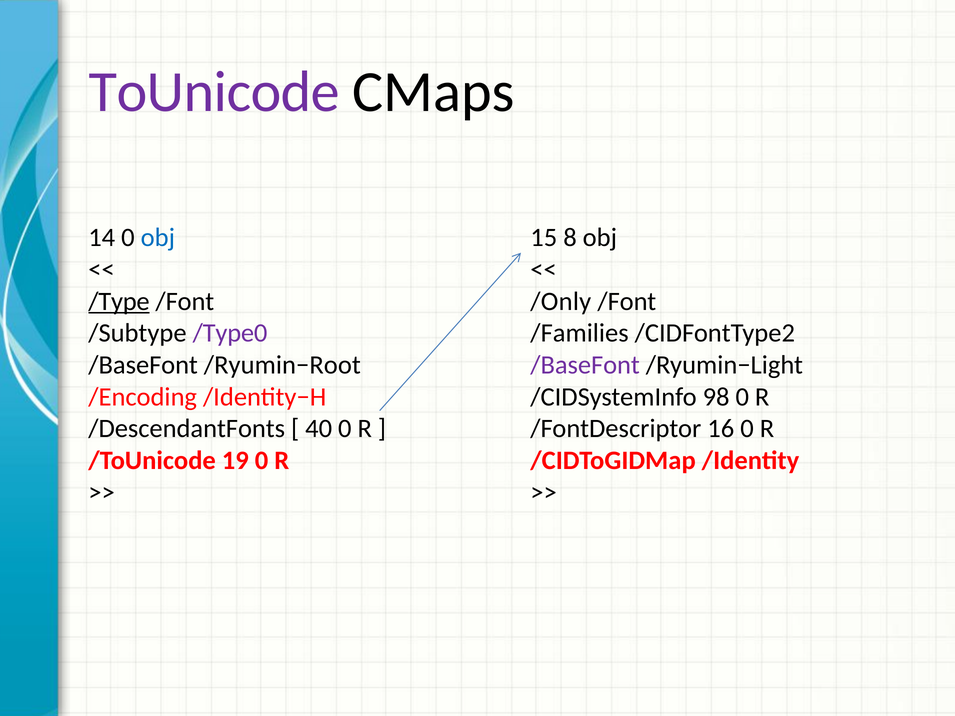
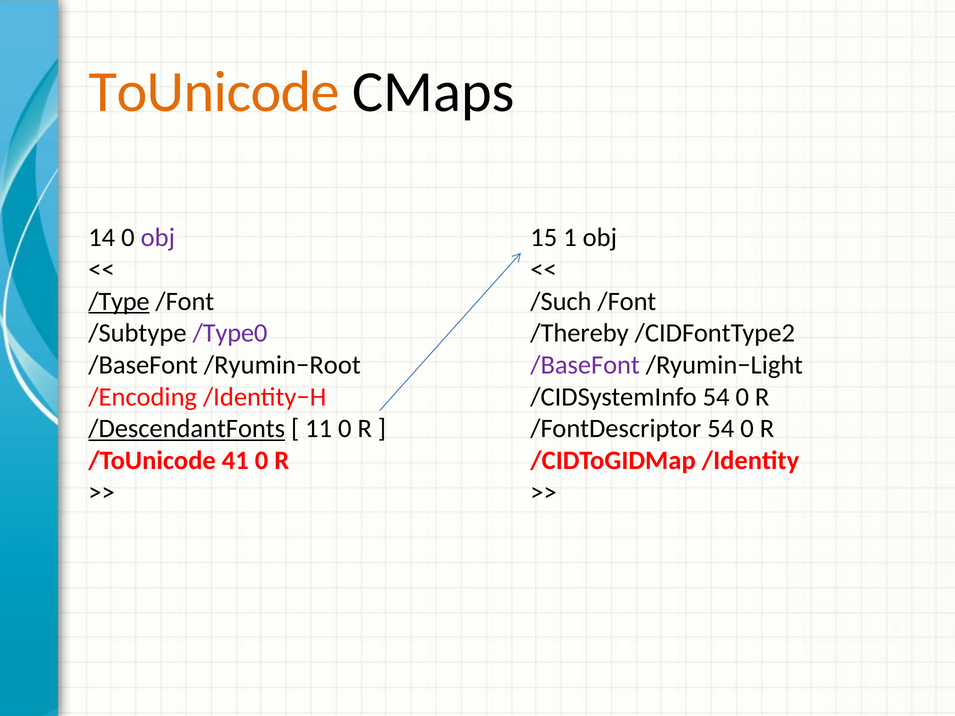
ToUnicode colour: purple -> orange (214, 92)
obj colour: blue -> purple (158, 238)
8: 8 -> 1 (570, 238)
/Only: /Only -> /Such (561, 301)
/Families: /Families -> /Thereby (580, 333)
/CIDSystemInfo 98: 98 -> 54 (716, 397)
/DescendantFonts underline: none -> present (187, 429)
40: 40 -> 11 (319, 429)
/FontDescriptor 16: 16 -> 54 (721, 429)
19: 19 -> 41 (235, 461)
